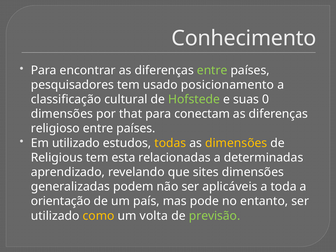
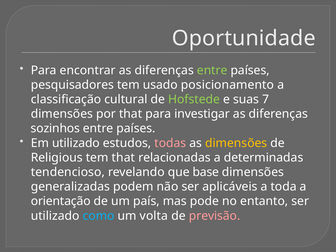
Conhecimento: Conhecimento -> Oportunidade (244, 38)
0: 0 -> 7 (266, 99)
conectam: conectam -> investigar (202, 114)
religioso: religioso -> sozinhos (55, 128)
todas colour: yellow -> pink (170, 143)
tem esta: esta -> that (123, 158)
aprendizado: aprendizado -> tendencioso (68, 172)
sites: sites -> base (206, 172)
como colour: yellow -> light blue (99, 216)
previsão colour: light green -> pink (215, 216)
